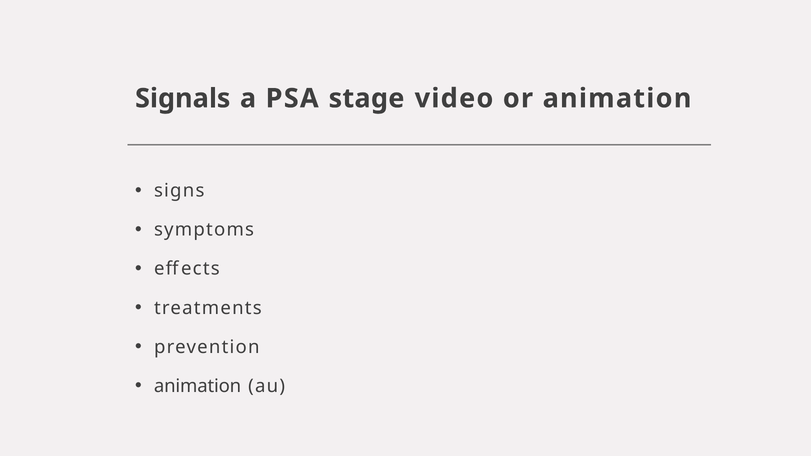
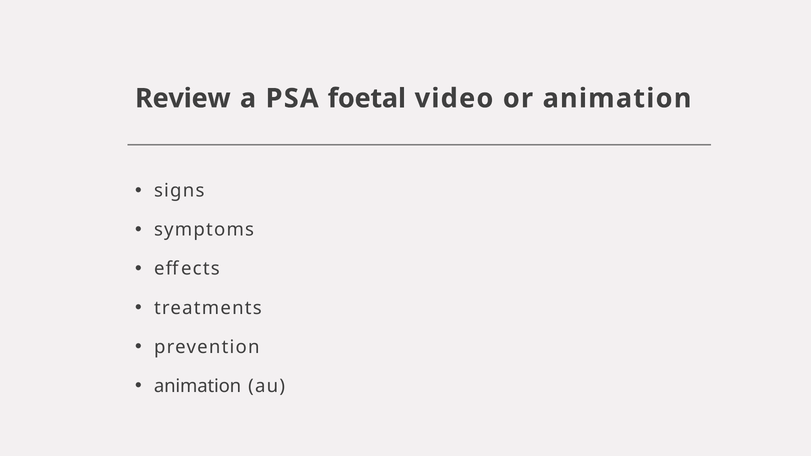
Signals: Signals -> Review (183, 98)
stage: stage -> foetal (367, 98)
